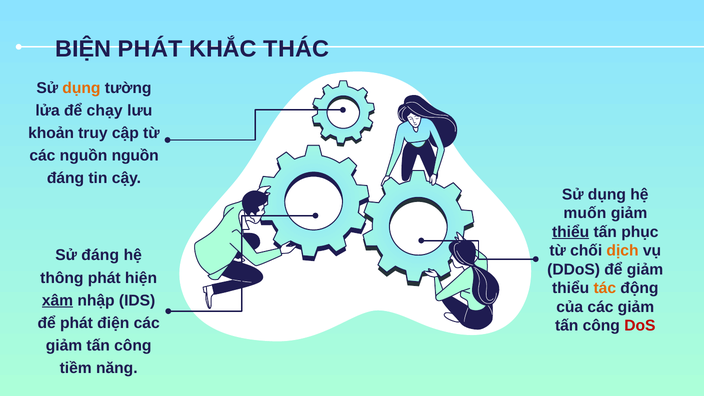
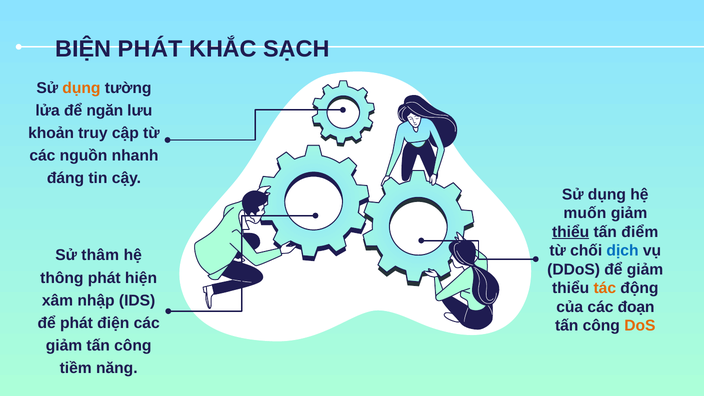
THÁC: THÁC -> SẠCH (297, 49)
chạy: chạy -> ngăn (105, 111)
nguồn nguồn: nguồn -> nhanh (135, 156)
phục: phục -> điểm (640, 232)
dịch colour: orange -> blue (623, 251)
Sử đáng: đáng -> thâm (100, 255)
xâm underline: present -> none (57, 300)
của các giảm: giảm -> đoạn (636, 307)
DoS colour: red -> orange (640, 326)
